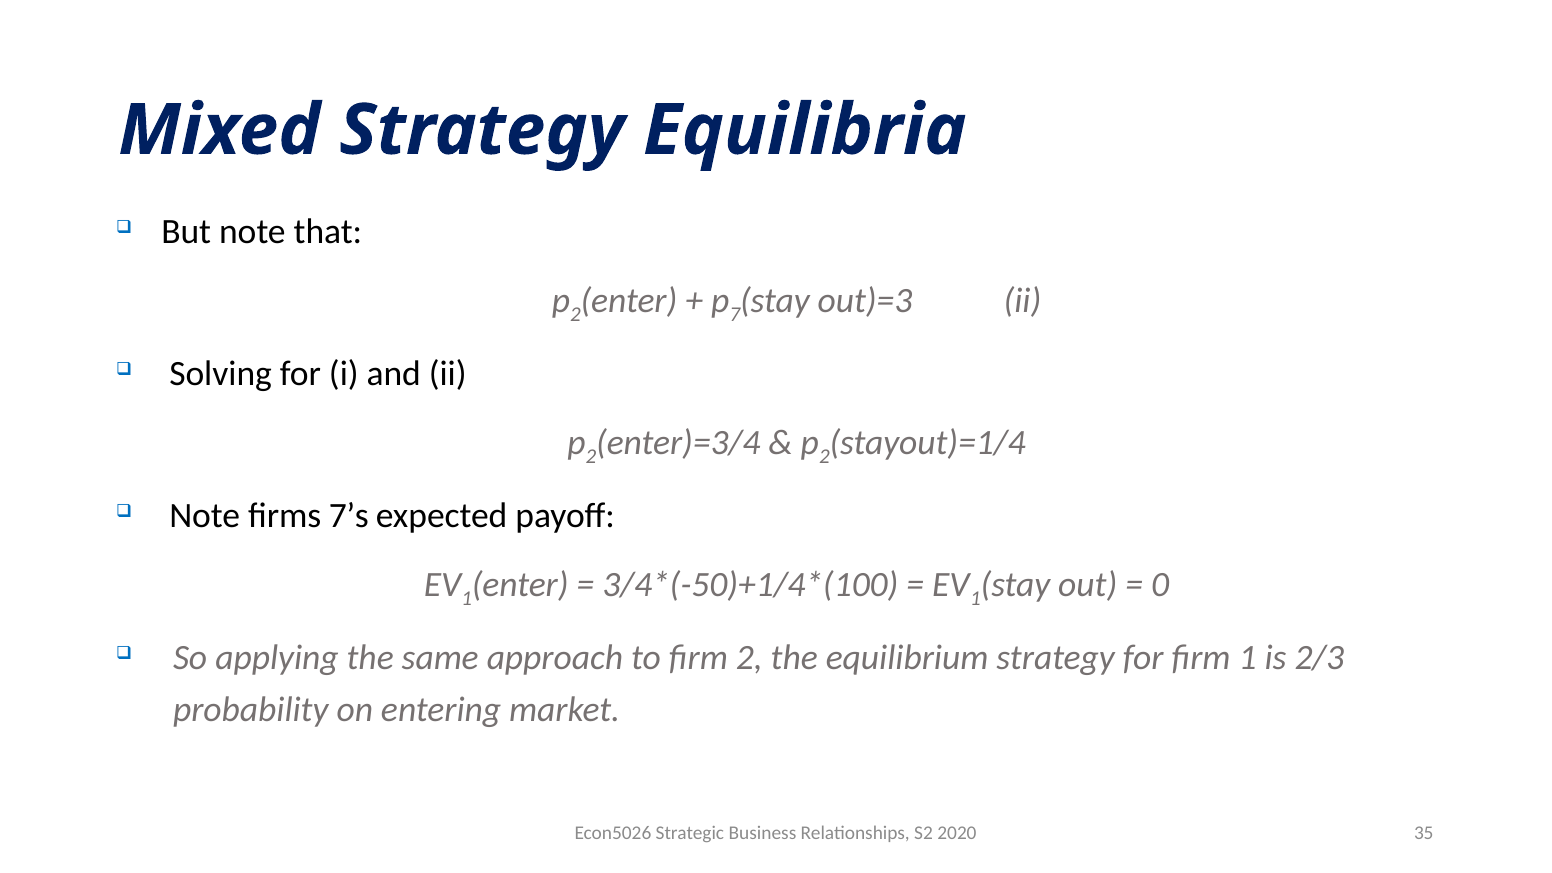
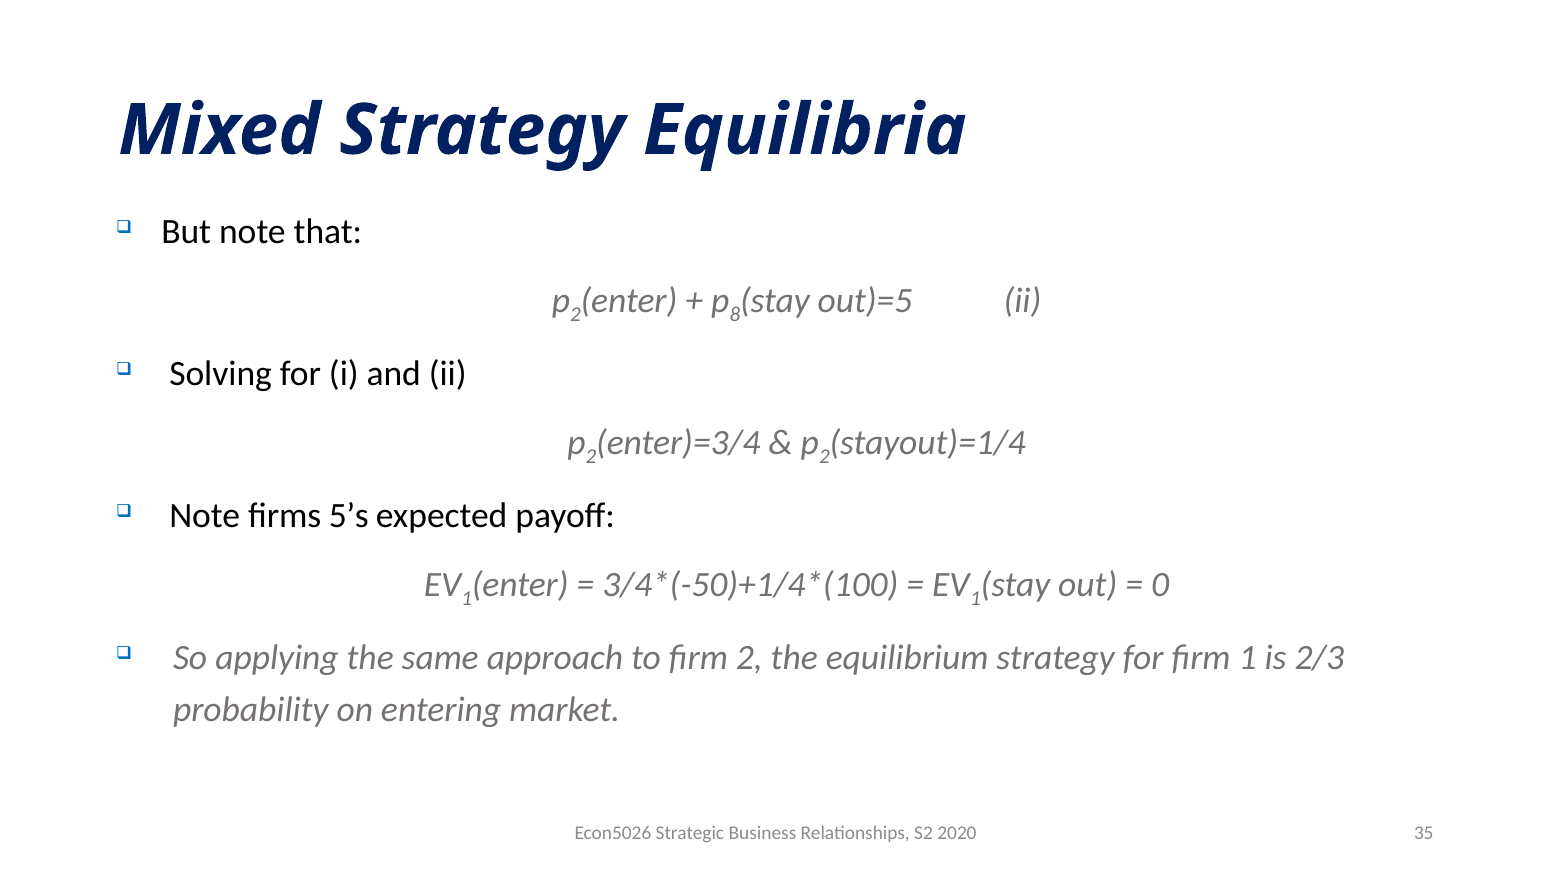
7: 7 -> 8 (735, 314)
out)=3: out)=3 -> out)=5 (865, 300)
7’s: 7’s -> 5’s (349, 516)
